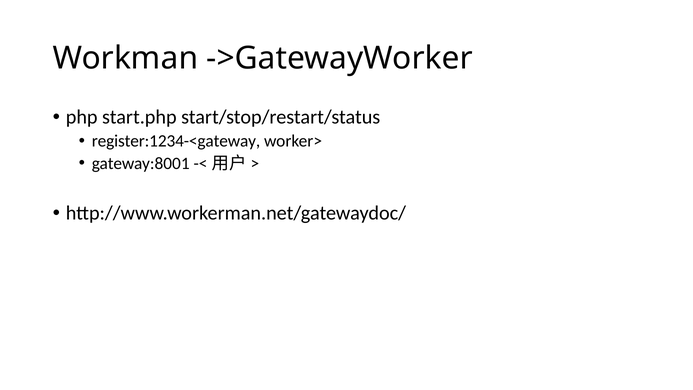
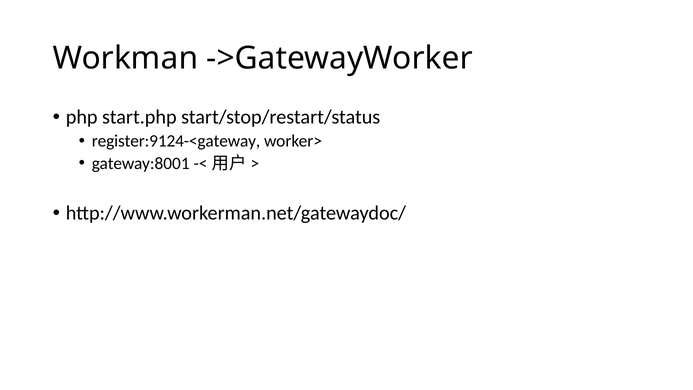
register:1234-<gateway: register:1234-<gateway -> register:9124-<gateway (176, 141)
